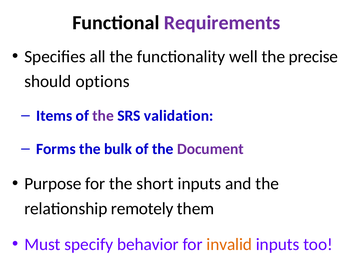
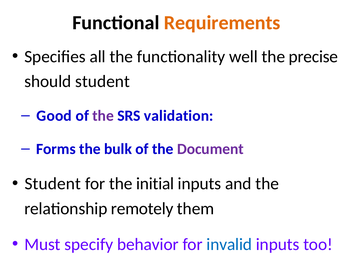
Requirements colour: purple -> orange (222, 23)
should options: options -> student (103, 81)
Items: Items -> Good (54, 116)
Purpose: Purpose -> Student (53, 184)
short: short -> initial (155, 184)
invalid colour: orange -> blue (229, 244)
